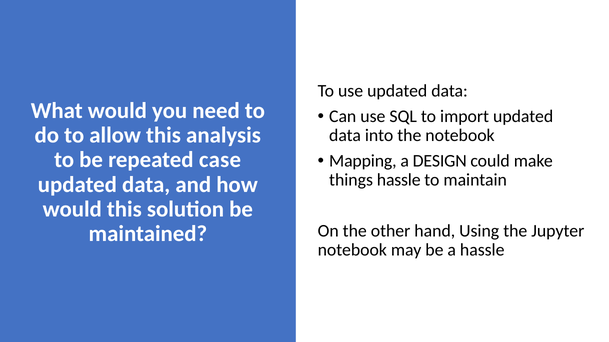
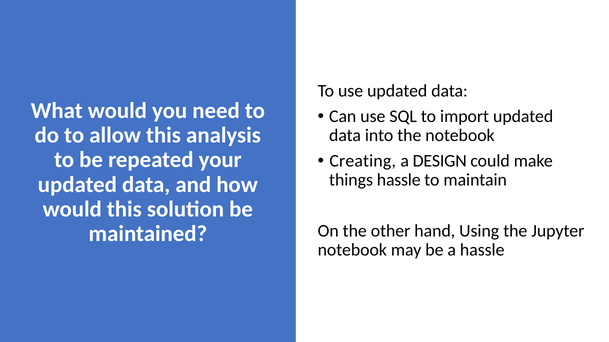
case: case -> your (220, 160)
Mapping: Mapping -> Creating (363, 161)
